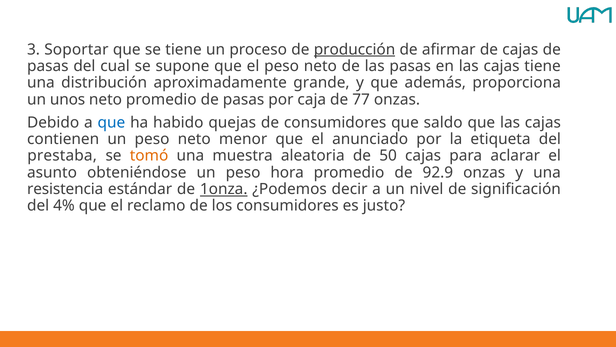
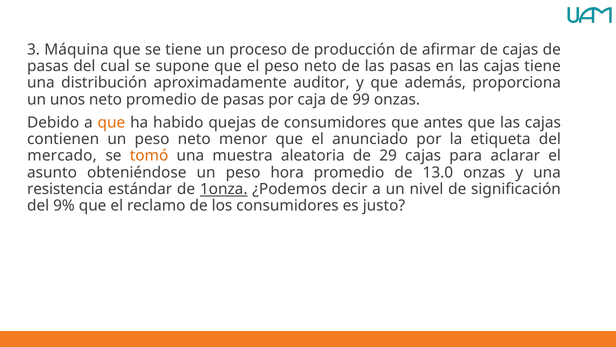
Soportar: Soportar -> Máquina (76, 49)
producción underline: present -> none (355, 49)
grande: grande -> auditor (321, 83)
77: 77 -> 99 (361, 99)
que colour: blue -> orange (111, 122)
saldo: saldo -> antes (443, 122)
prestaba: prestaba -> mercado (62, 156)
50: 50 -> 29 (388, 156)
92.9: 92.9 -> 13.0 (438, 172)
4%: 4% -> 9% (64, 206)
